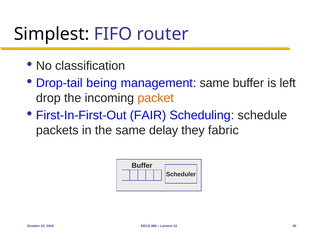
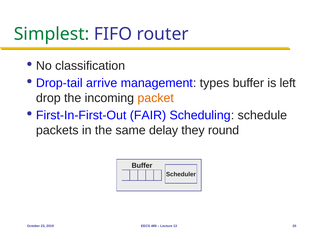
Simplest colour: black -> green (52, 34)
being: being -> arrive (102, 83)
management same: same -> types (215, 83)
fabric: fabric -> round (224, 130)
